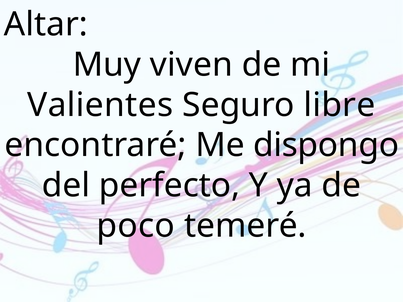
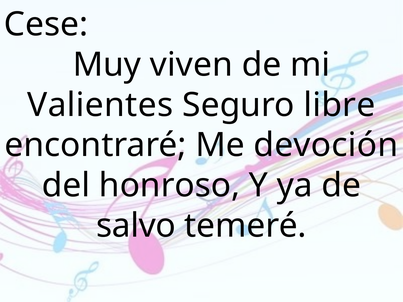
Altar: Altar -> Cese (46, 24)
dispongo: dispongo -> devoción (326, 145)
perfecto: perfecto -> honroso (170, 186)
poco: poco -> salvo (136, 226)
